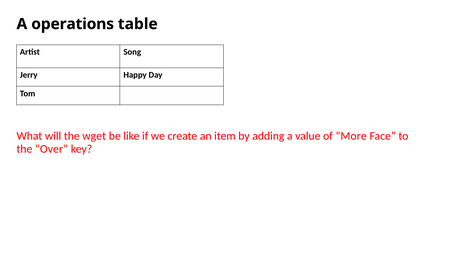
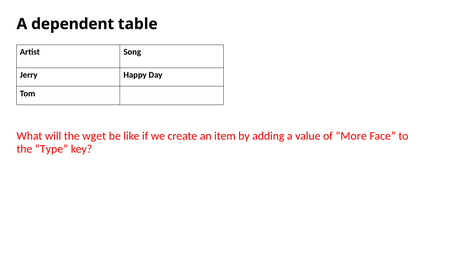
operations: operations -> dependent (73, 24)
Over: Over -> Type (52, 149)
